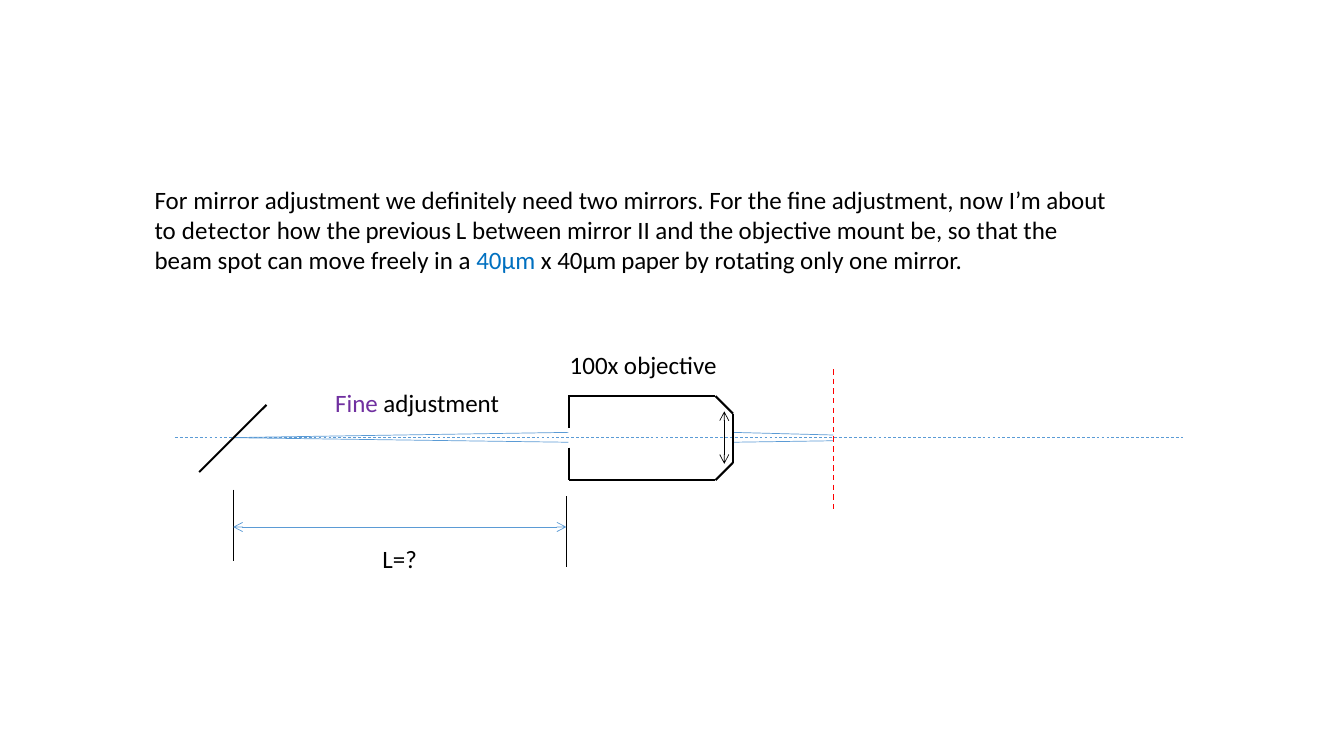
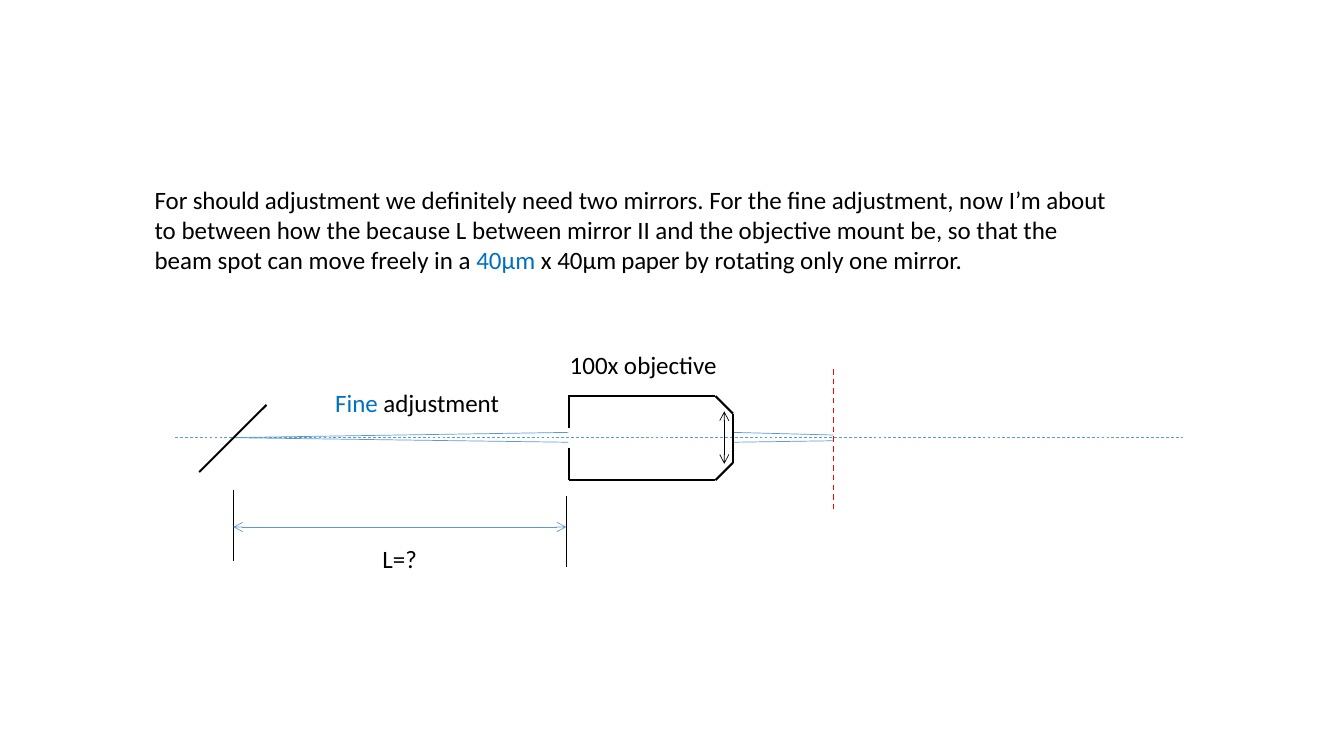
For mirror: mirror -> should (226, 201)
to detector: detector -> between (226, 231)
previous: previous -> because (408, 231)
Fine colour: purple -> blue (356, 405)
